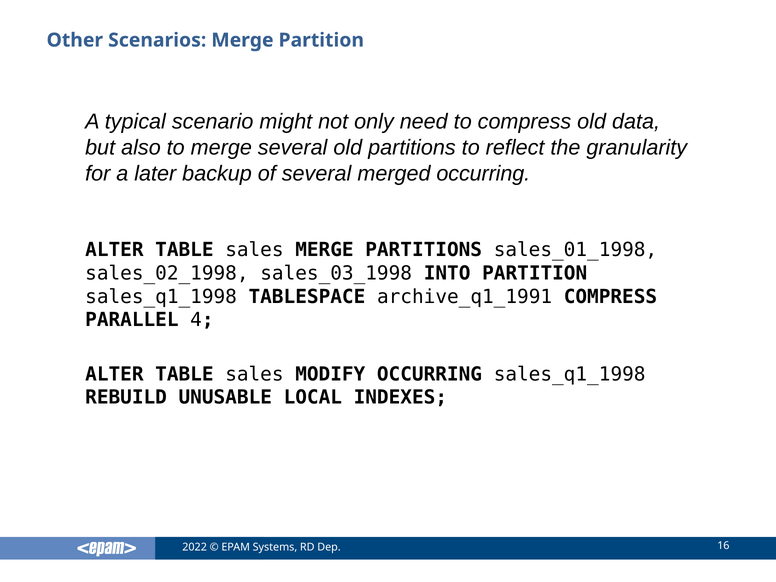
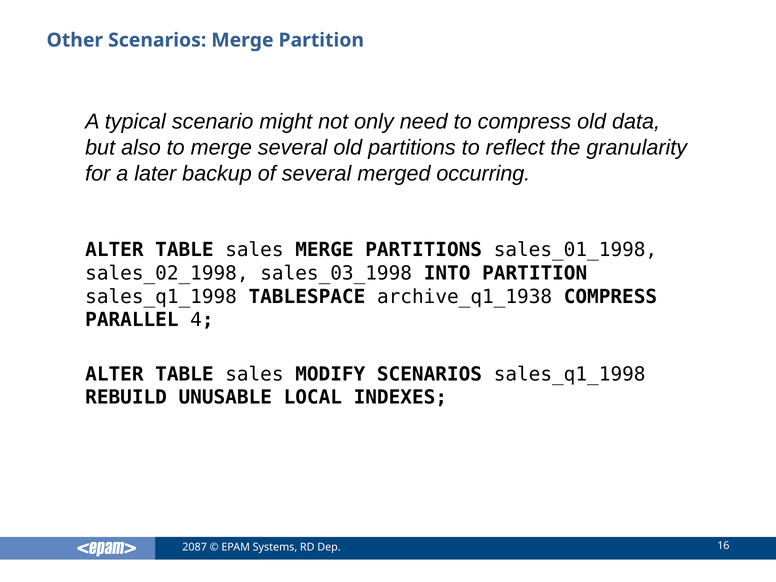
archive_q1_1991: archive_q1_1991 -> archive_q1_1938 (465, 297)
MODIFY OCCURRING: OCCURRING -> SCENARIOS (429, 374)
2022: 2022 -> 2087 (195, 547)
